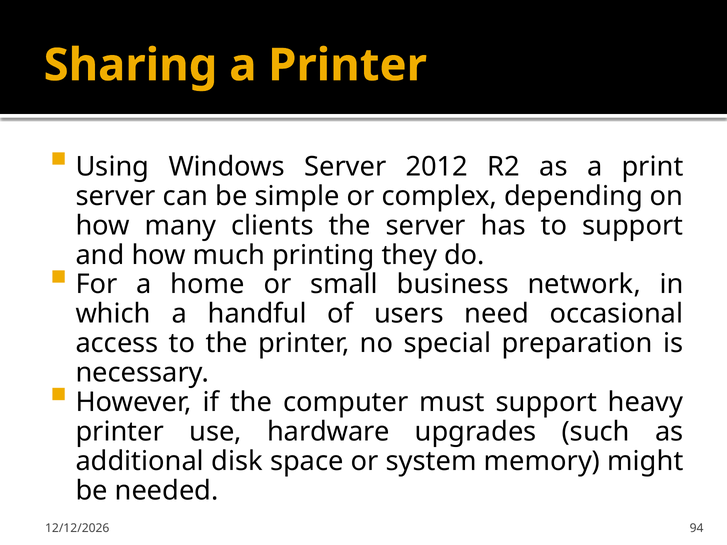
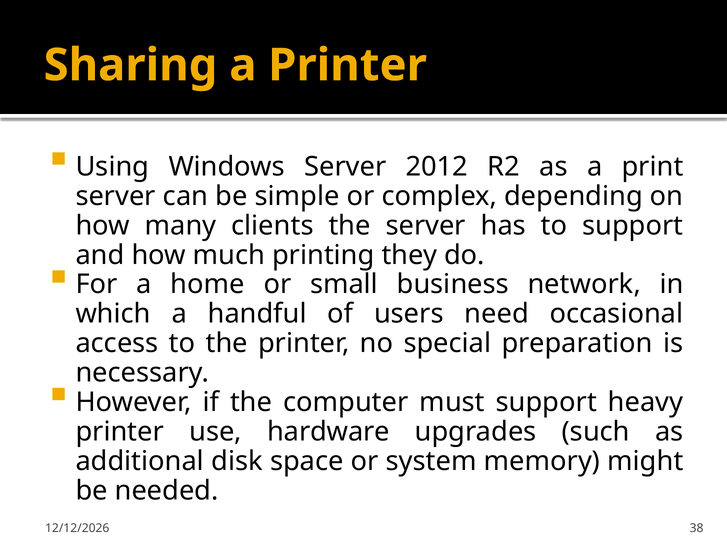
94: 94 -> 38 (697, 528)
